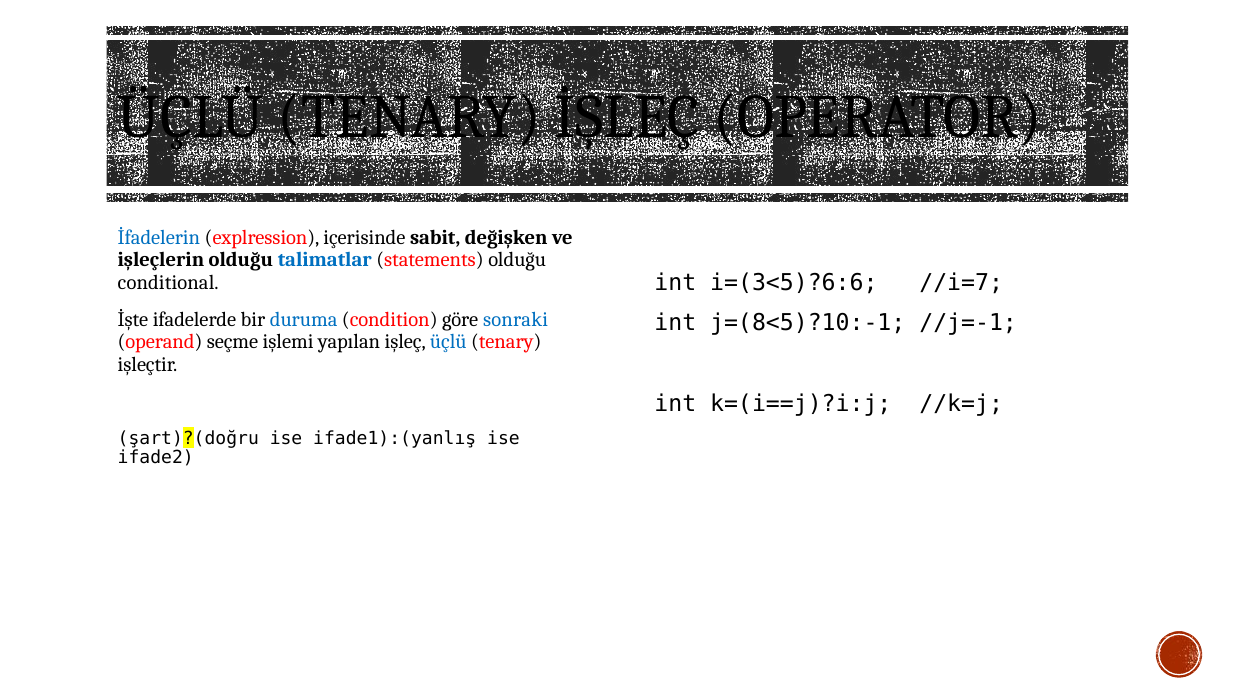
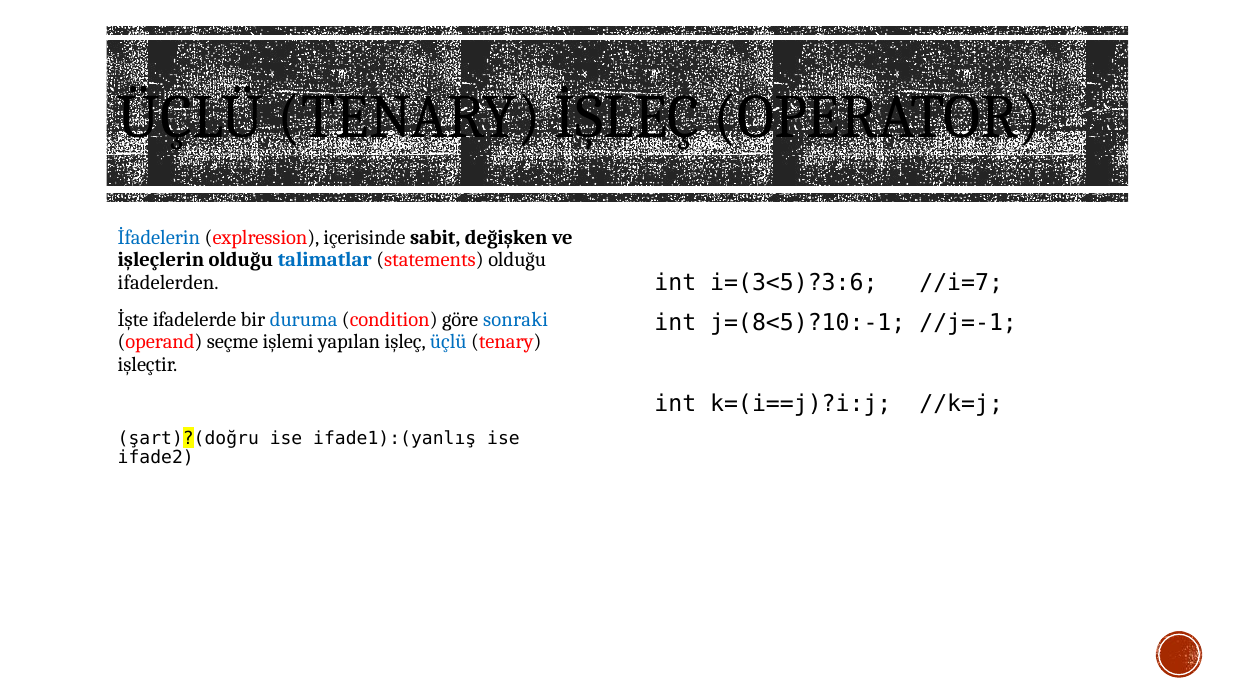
i=(3<5)?6:6: i=(3<5)?6:6 -> i=(3<5)?3:6 (794, 283)
conditional: conditional -> ifadelerden (168, 282)
